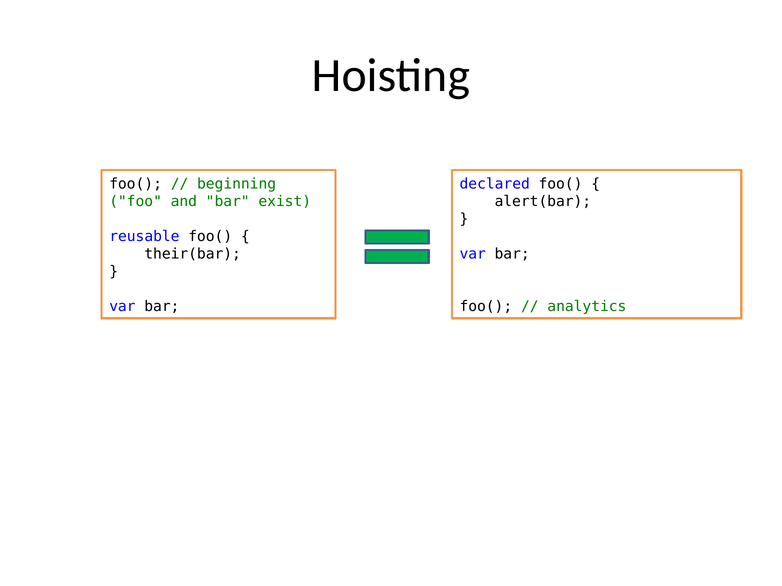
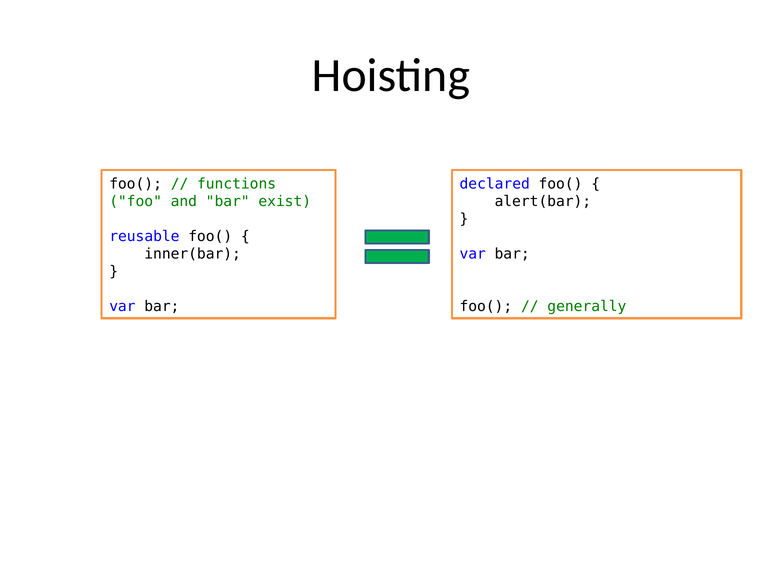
beginning: beginning -> functions (237, 184)
their(bar: their(bar -> inner(bar (193, 254)
analytics: analytics -> generally (587, 307)
